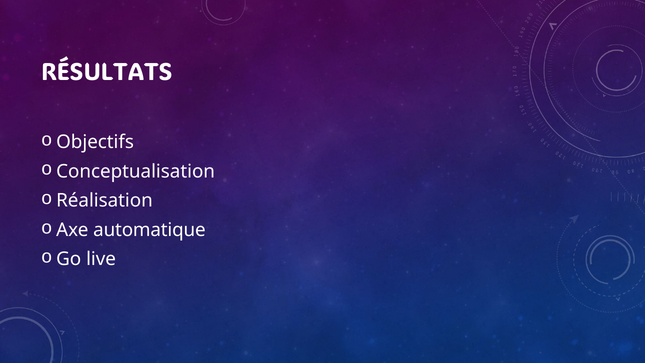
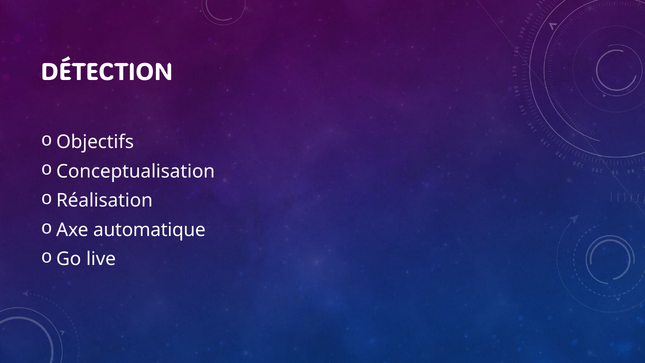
RÉSULTATS: RÉSULTATS -> DÉTECTION (107, 72)
